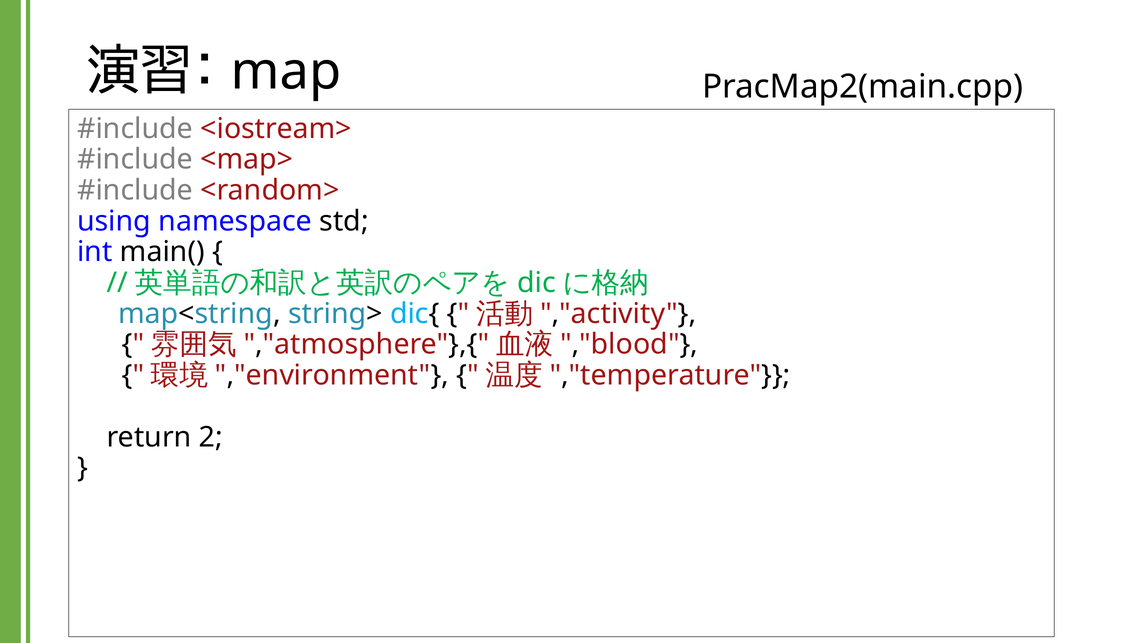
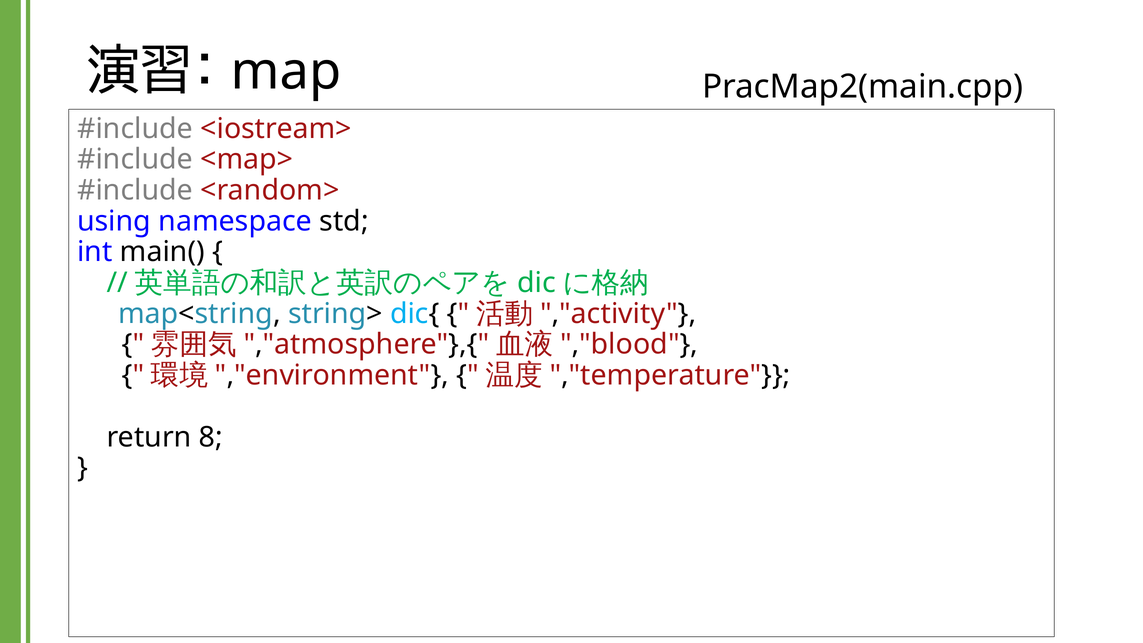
2: 2 -> 8 (211, 437)
